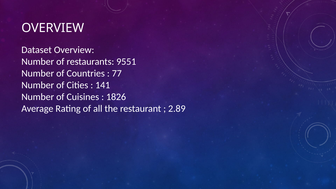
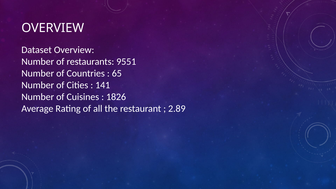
77: 77 -> 65 (117, 73)
